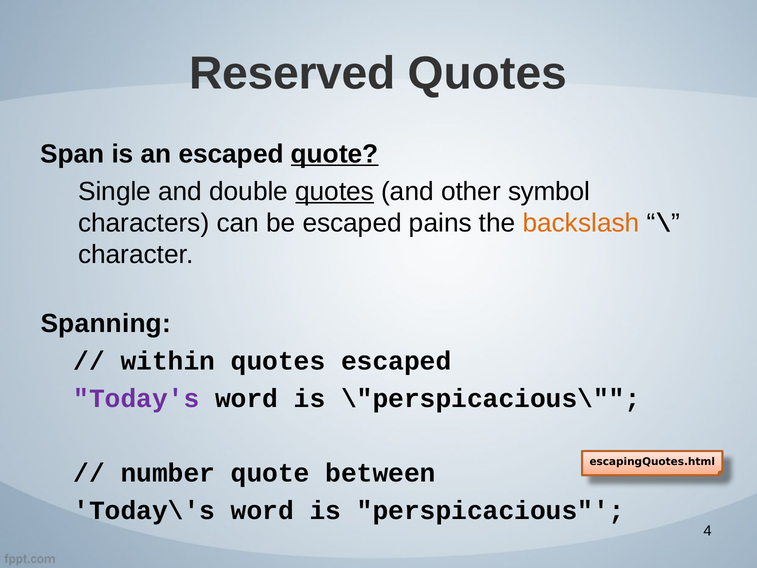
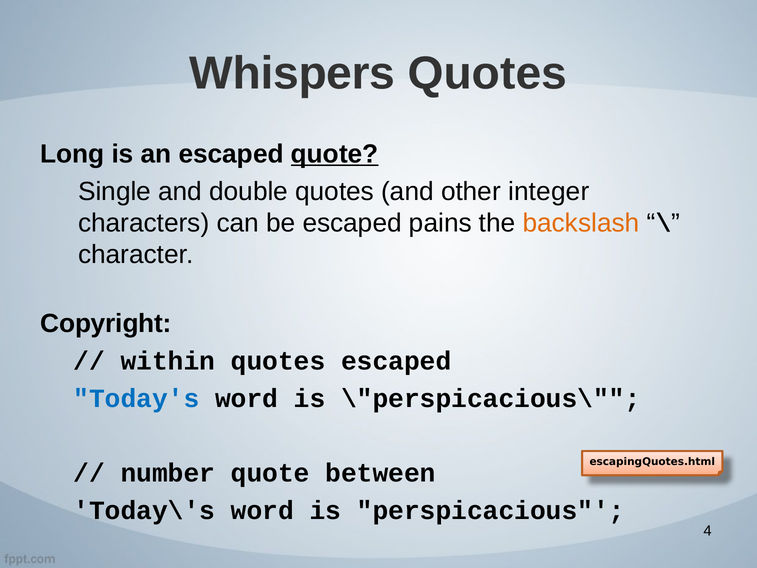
Reserved: Reserved -> Whispers (292, 73)
Span: Span -> Long (72, 154)
quotes underline: present -> none (335, 191)
symbol: symbol -> integer (549, 191)
Spanning: Spanning -> Copyright (106, 323)
Today's colour: purple -> blue (136, 398)
